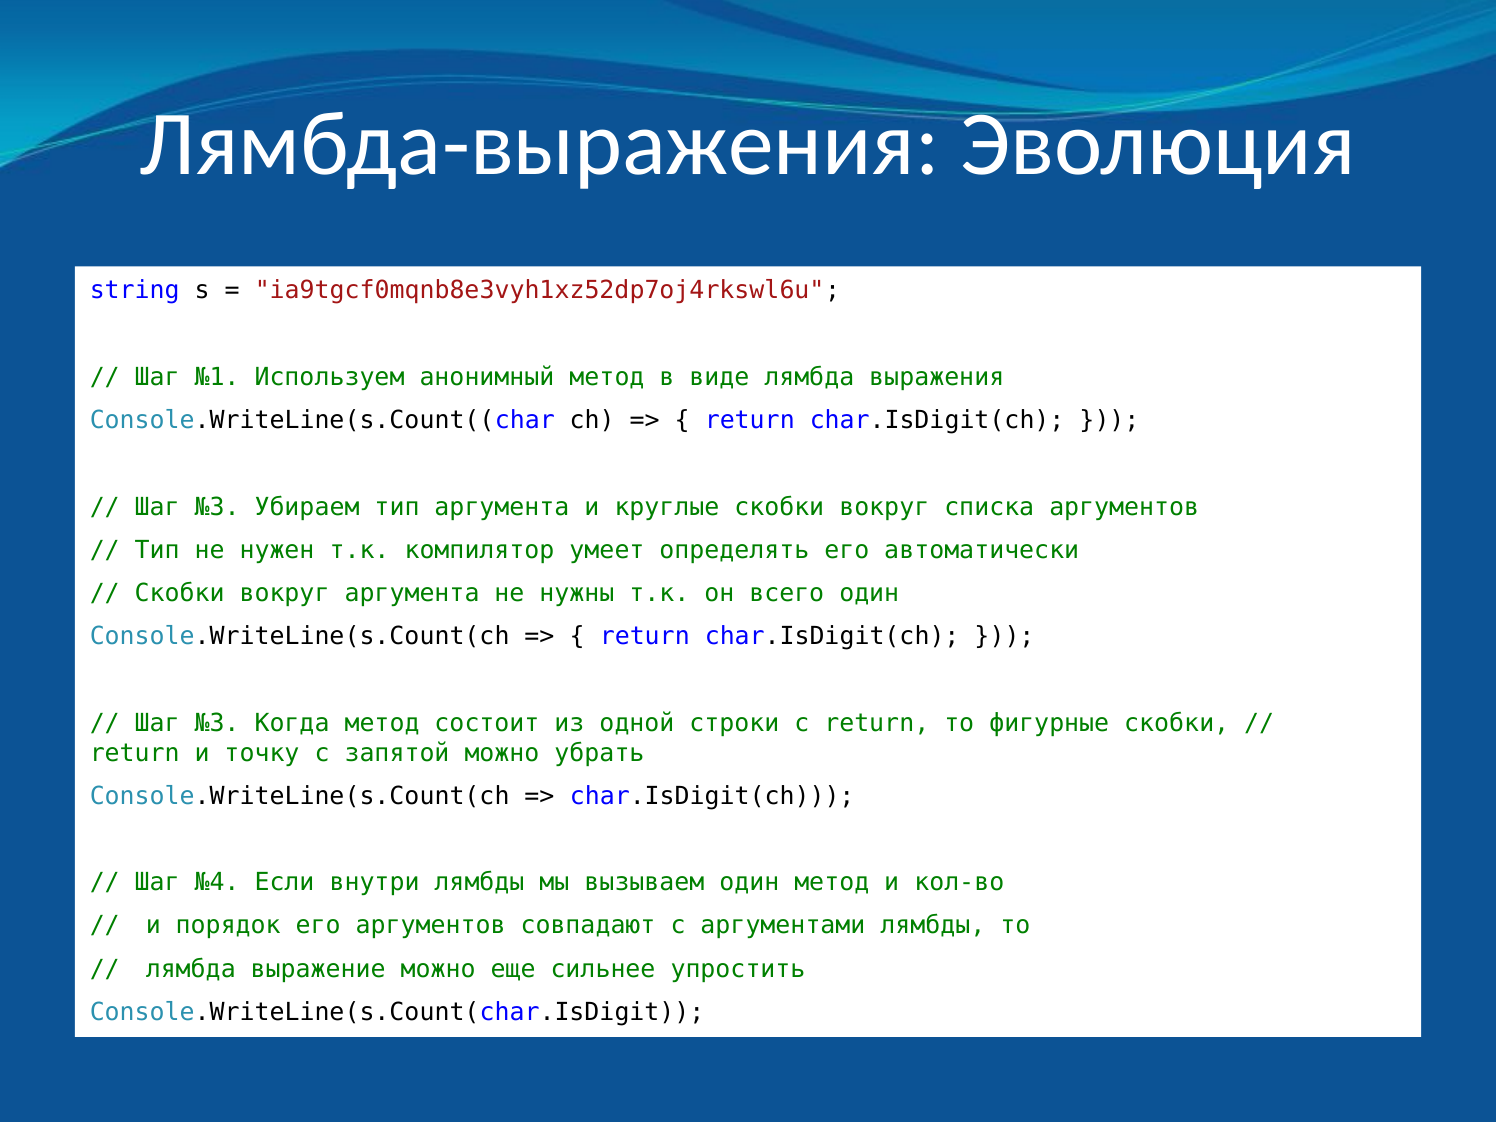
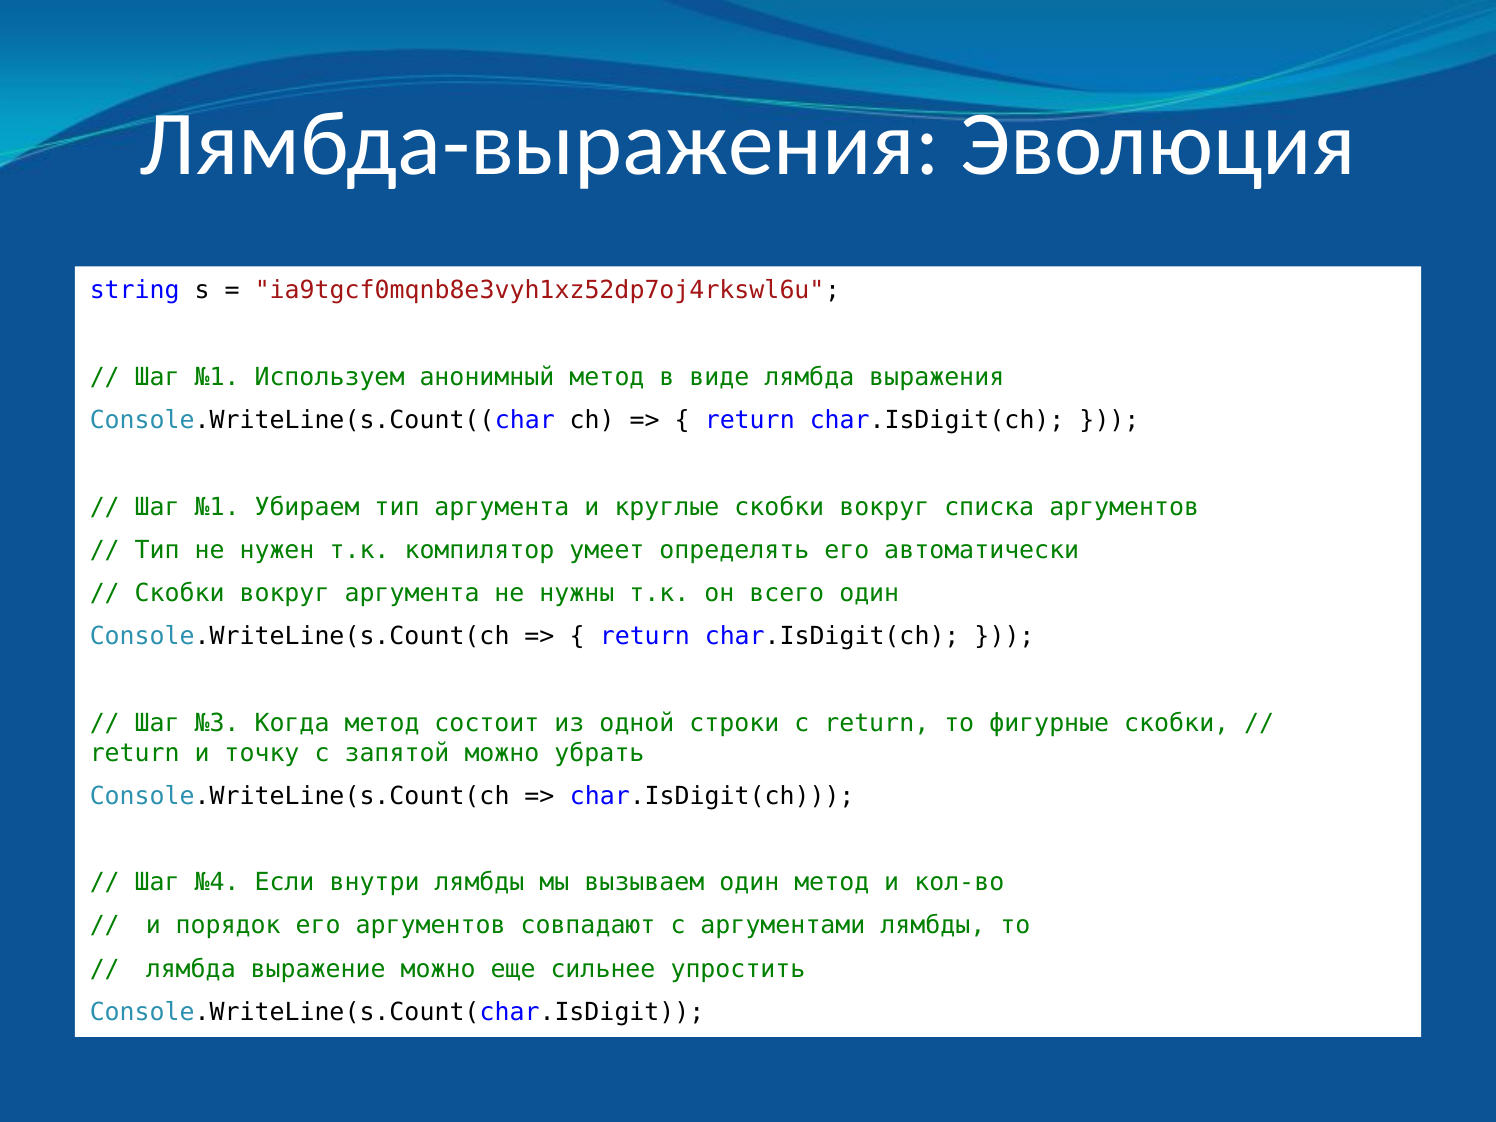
№3: №3 -> №1 (217, 507)
